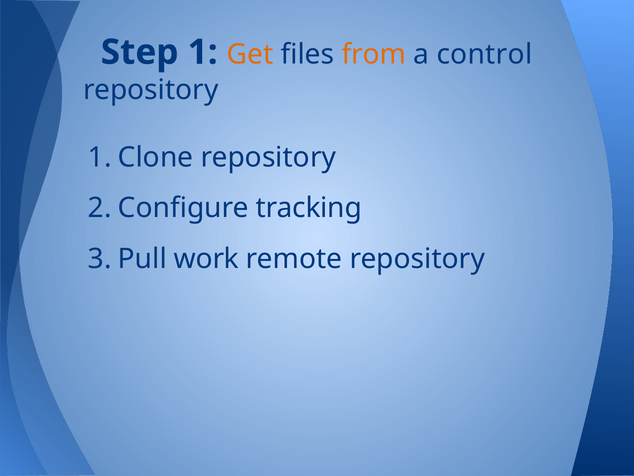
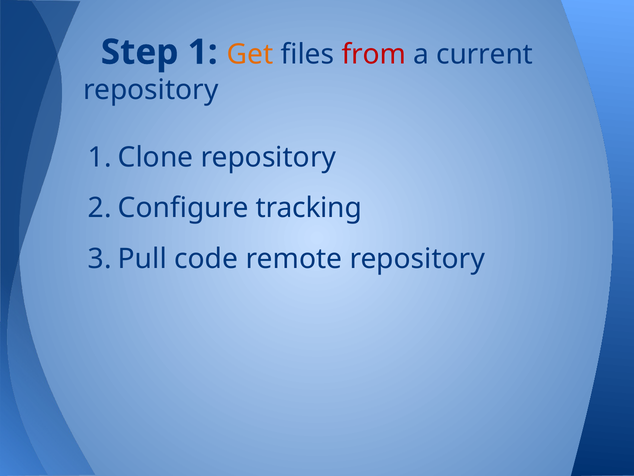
from colour: orange -> red (374, 54)
control: control -> current (485, 54)
work: work -> code (206, 259)
